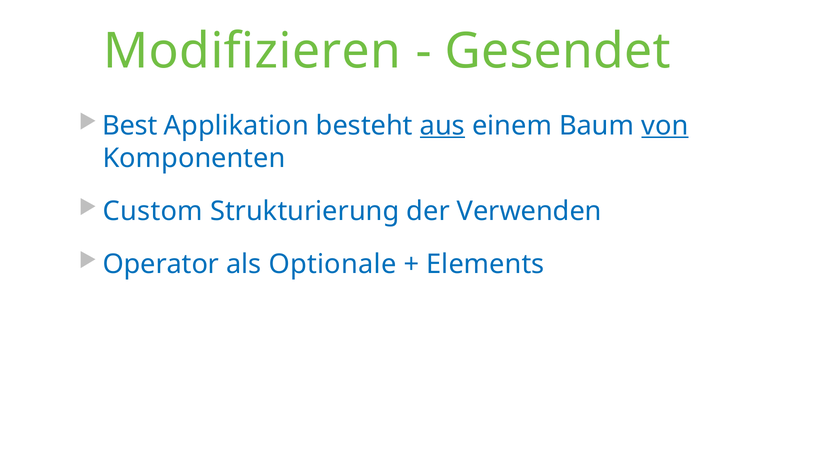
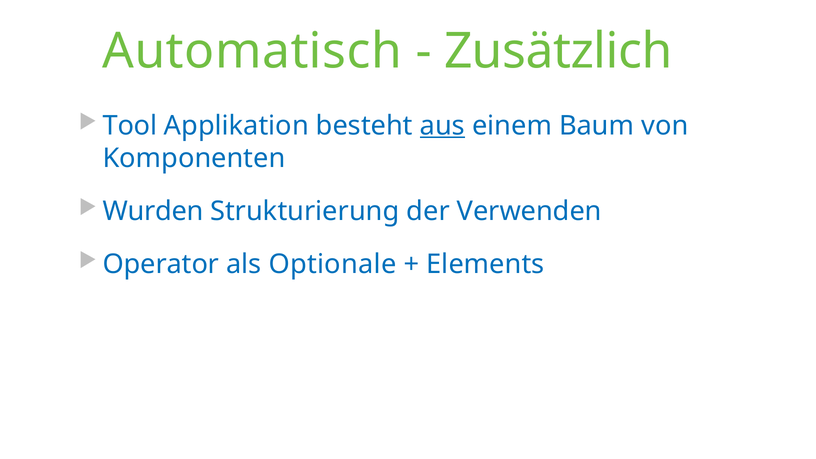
Modifizieren: Modifizieren -> Automatisch (252, 51)
Gesendet: Gesendet -> Zusätzlich (558, 51)
Best: Best -> Tool (130, 126)
von underline: present -> none (665, 126)
Custom: Custom -> Wurden (153, 211)
